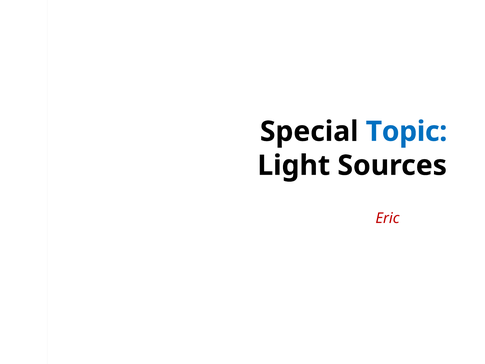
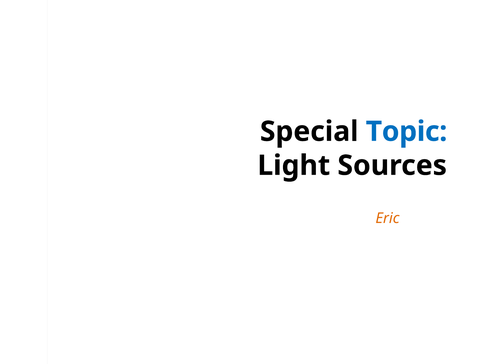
Eric colour: red -> orange (387, 218)
